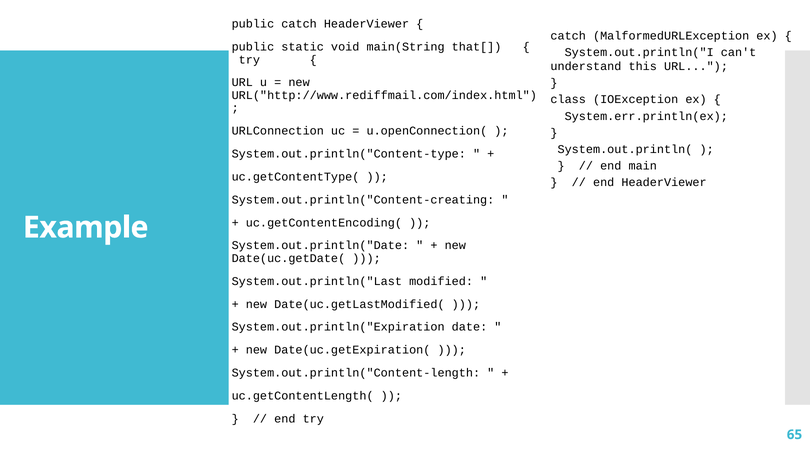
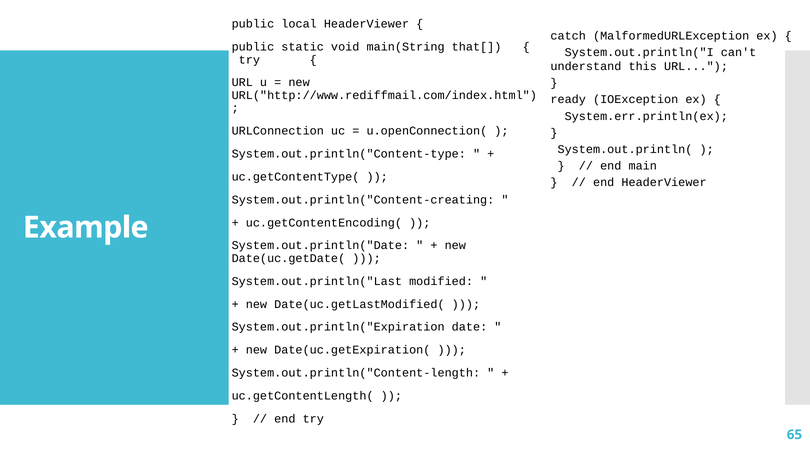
public catch: catch -> local (299, 24)
class: class -> ready (568, 99)
